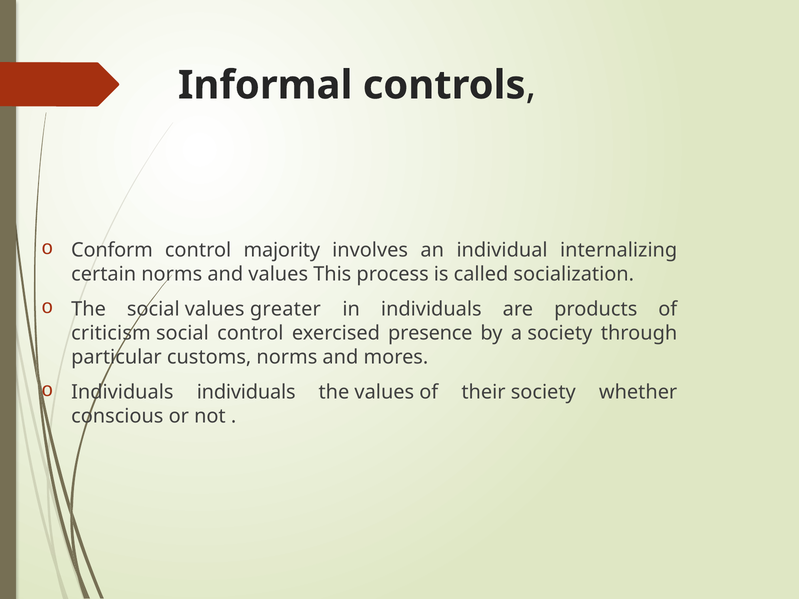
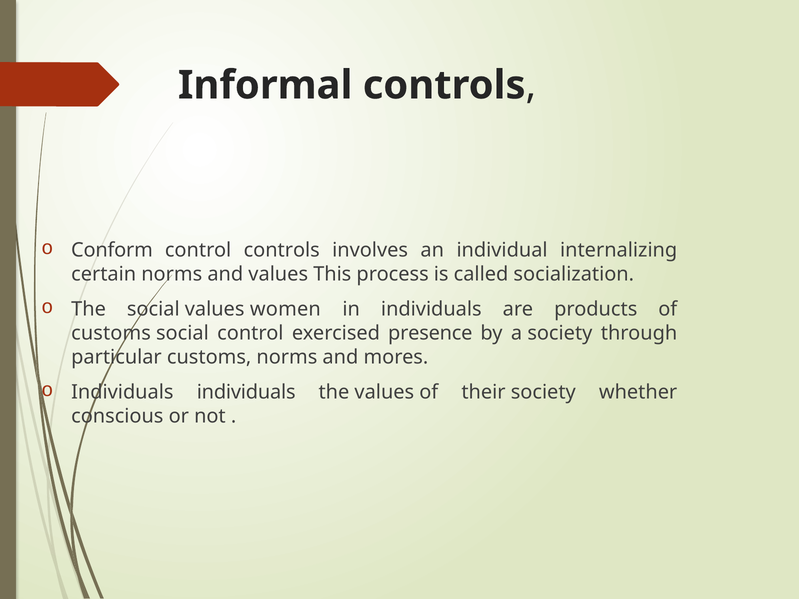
control majority: majority -> controls (282, 250)
greater: greater -> women (285, 309)
criticism: criticism -> customs (111, 333)
